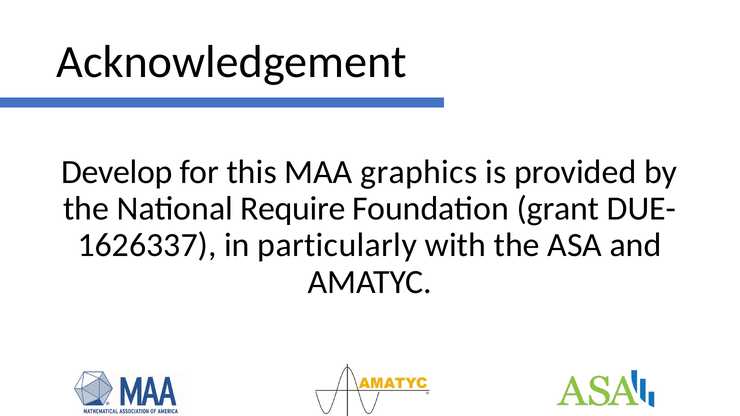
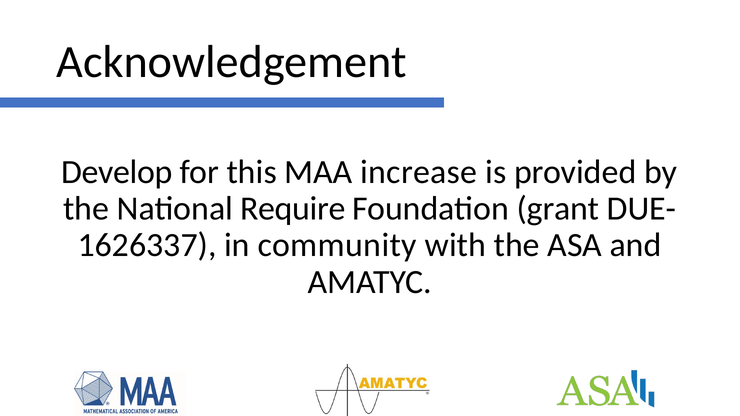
graphics: graphics -> increase (419, 172)
particularly: particularly -> community (337, 245)
